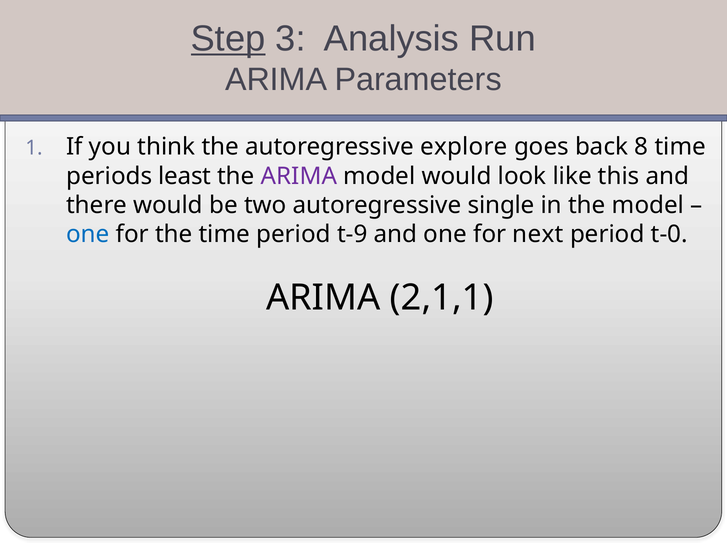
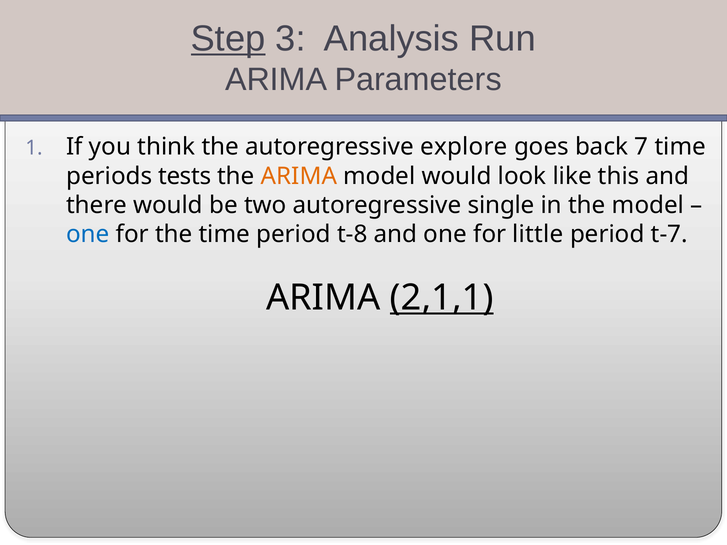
8: 8 -> 7 (641, 147)
least: least -> tests (185, 176)
ARIMA colour: purple -> orange (299, 176)
t-9: t-9 -> t-8 (352, 234)
next: next -> little (538, 234)
t-0: t-0 -> t-7 (669, 234)
2,1,1 underline: none -> present (442, 298)
